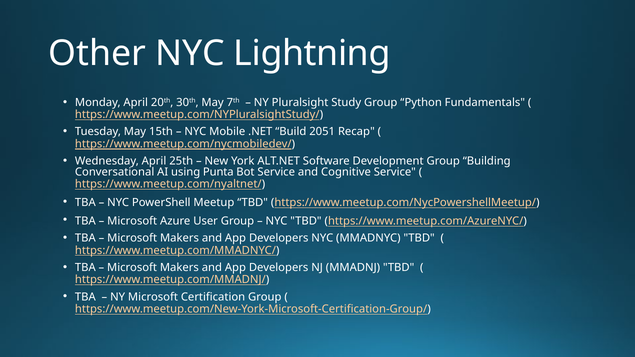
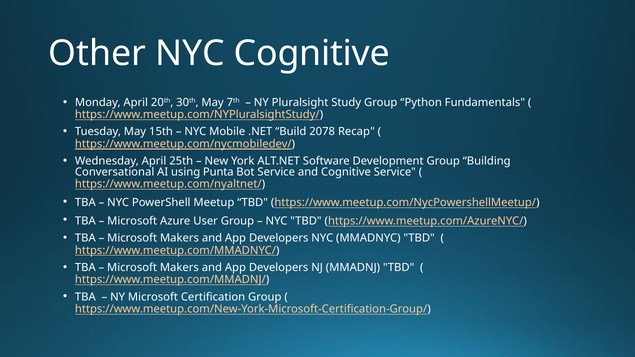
NYC Lightning: Lightning -> Cognitive (312, 53)
2051: 2051 -> 2078 (322, 132)
